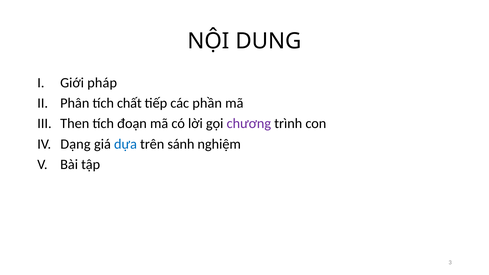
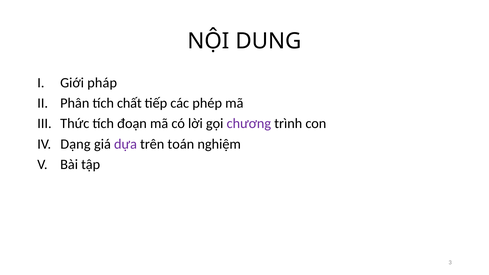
phần: phần -> phép (207, 103)
Then: Then -> Thức (75, 124)
dựa colour: blue -> purple (126, 144)
sánh: sánh -> toán (181, 144)
